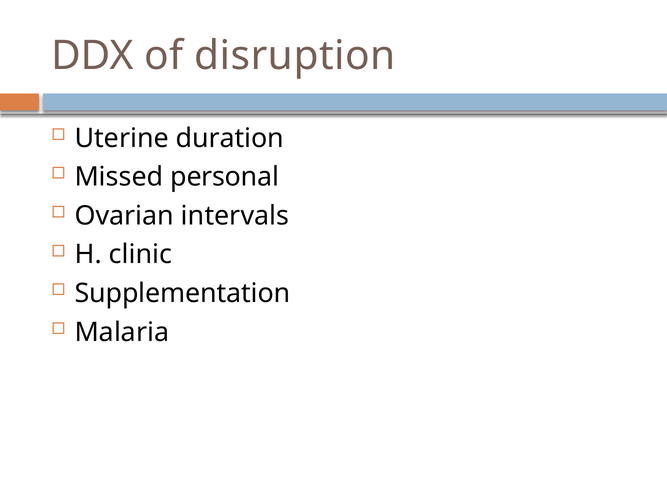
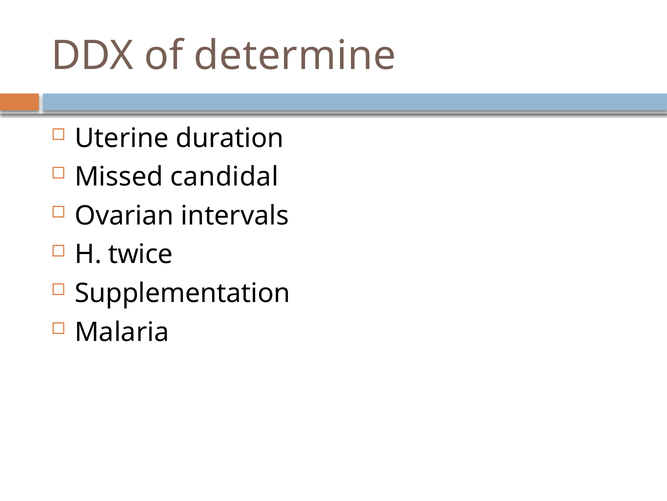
disruption: disruption -> determine (295, 56)
personal: personal -> candidal (224, 177)
clinic: clinic -> twice (141, 254)
